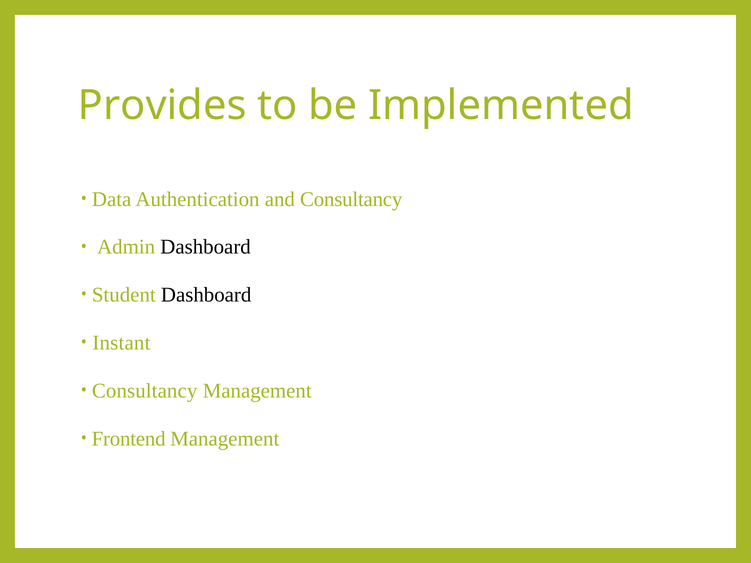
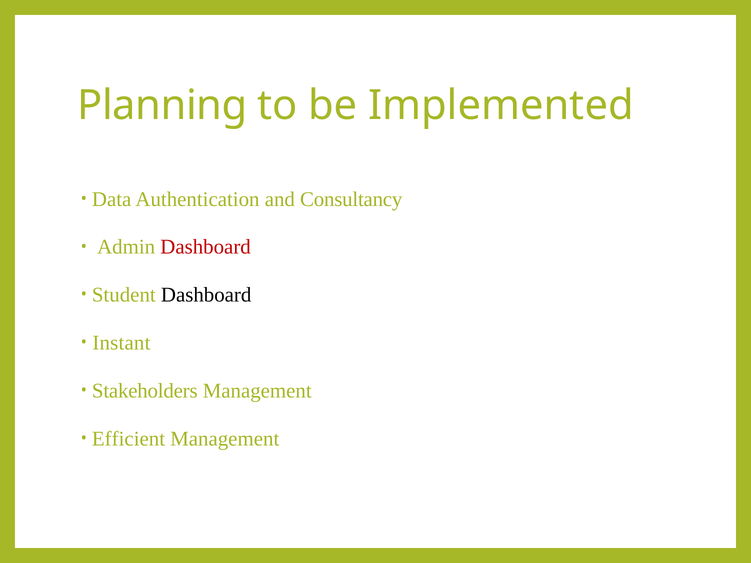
Provides: Provides -> Planning (162, 105)
Dashboard colour: black -> red (206, 247)
Consultancy: Consultancy -> Stakeholders (145, 391)
Frontend: Frontend -> Efficient (129, 439)
